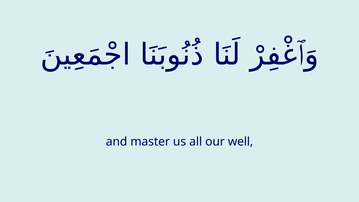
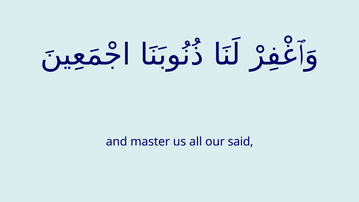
well: well -> said (241, 142)
